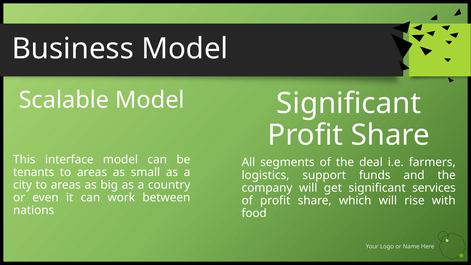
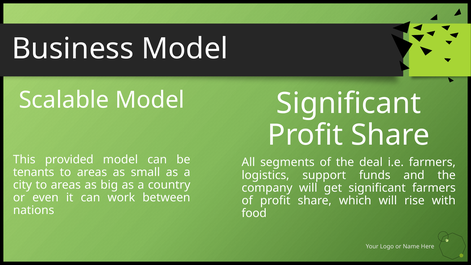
interface: interface -> provided (69, 159)
significant services: services -> farmers (434, 188)
